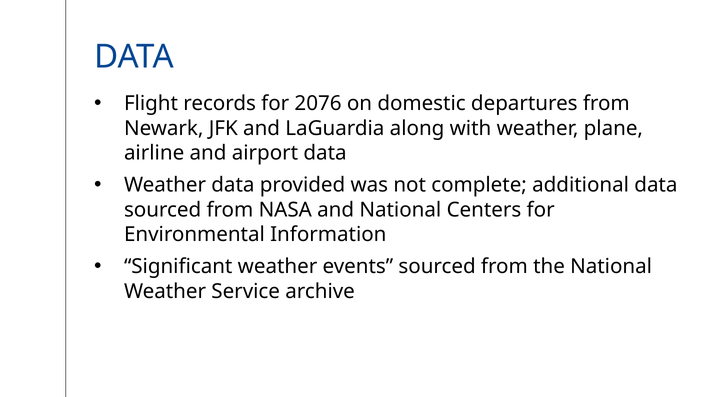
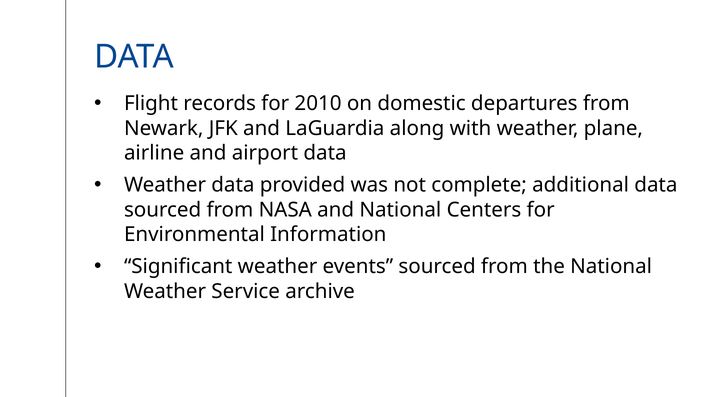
2076: 2076 -> 2010 (318, 104)
